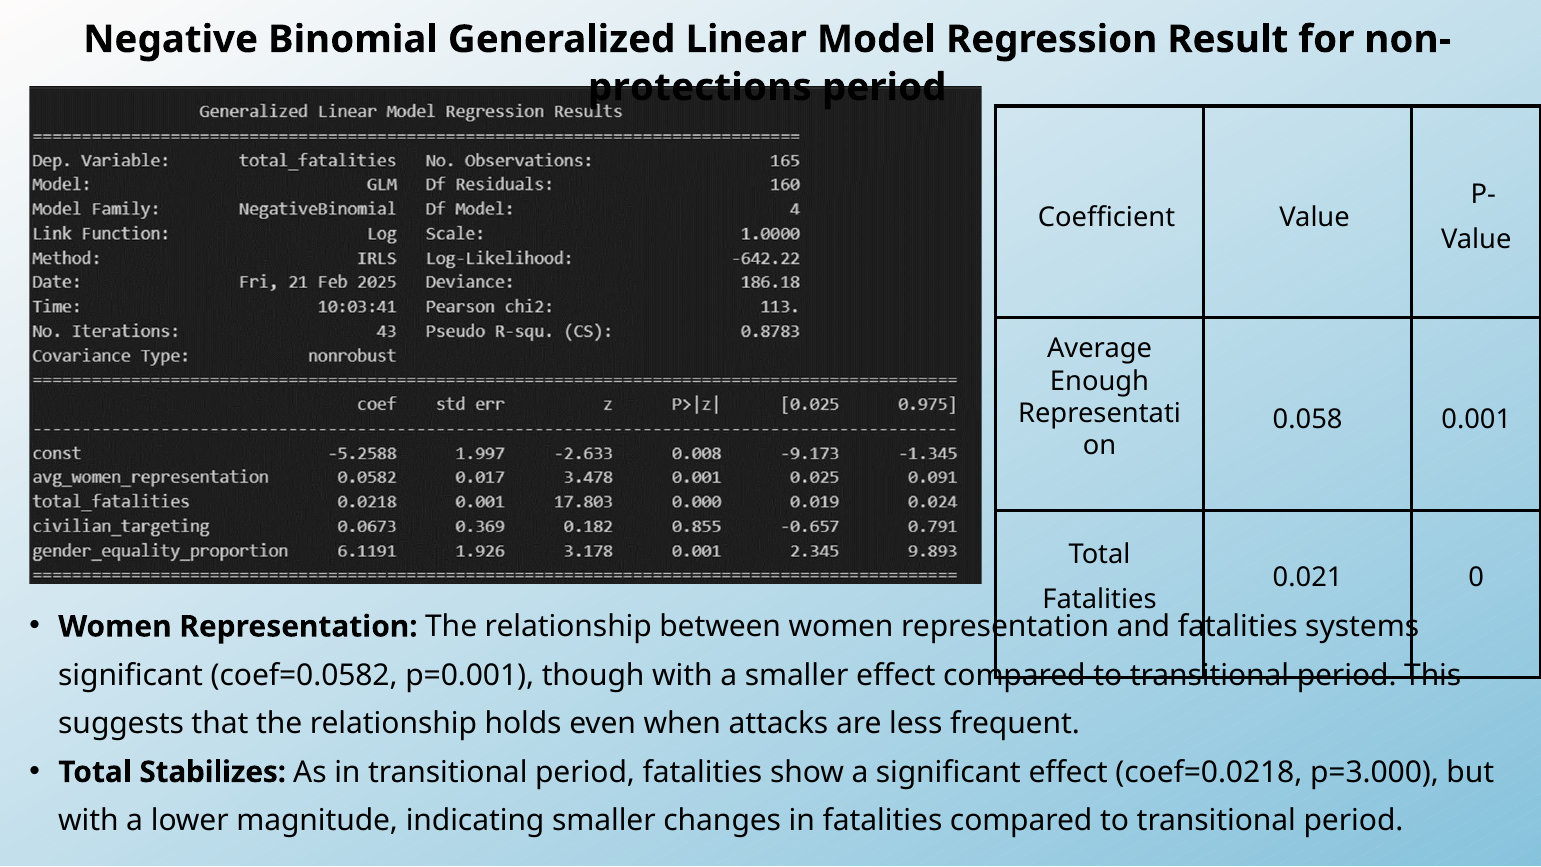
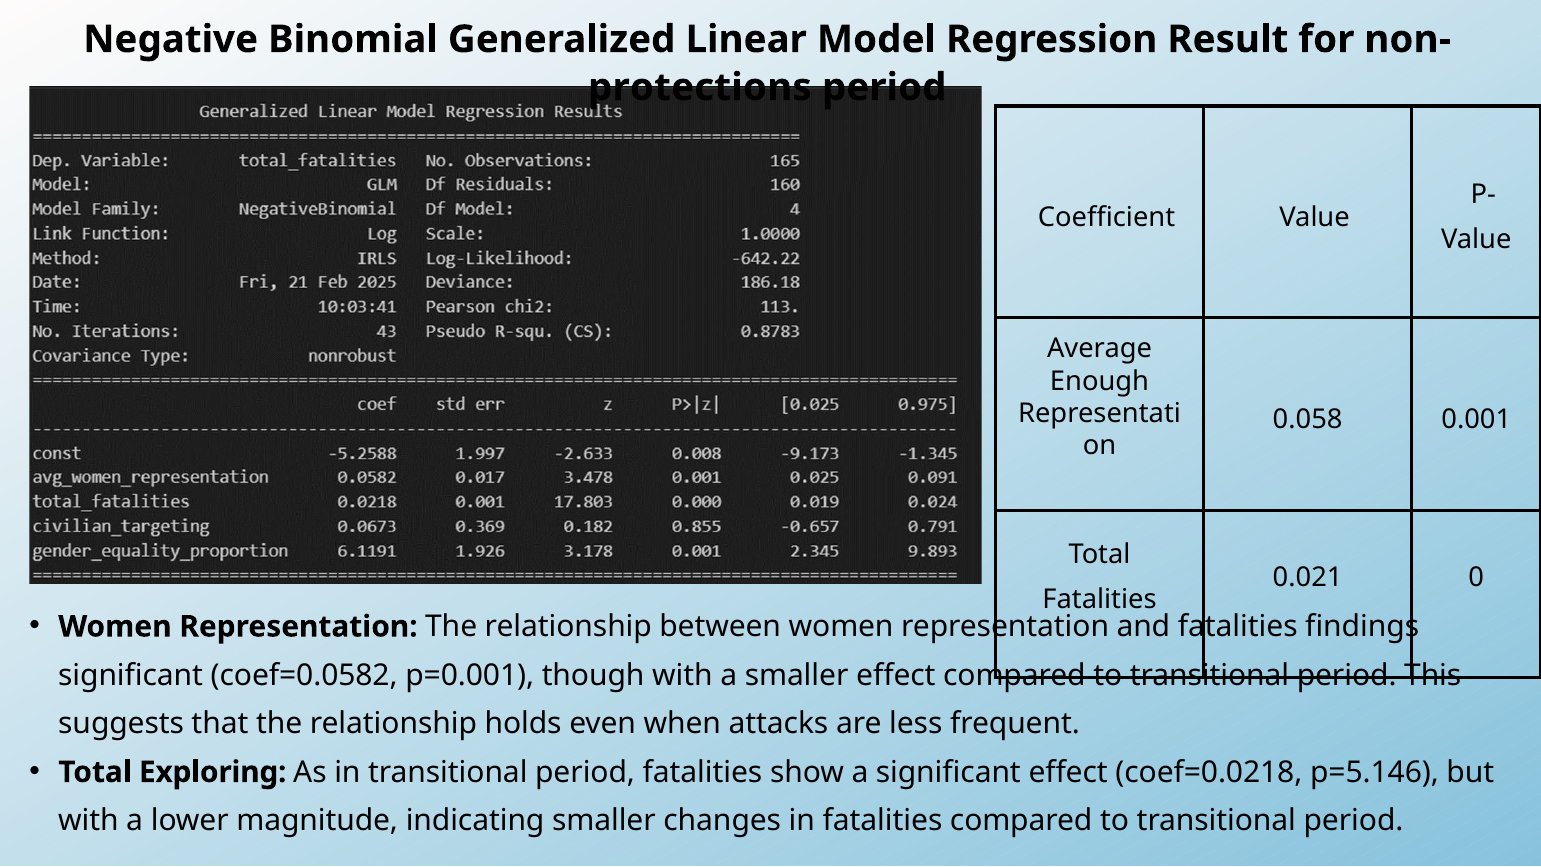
systems: systems -> findings (1362, 626)
Stabilizes: Stabilizes -> Exploring (213, 772)
p=3.000: p=3.000 -> p=5.146 (1374, 772)
